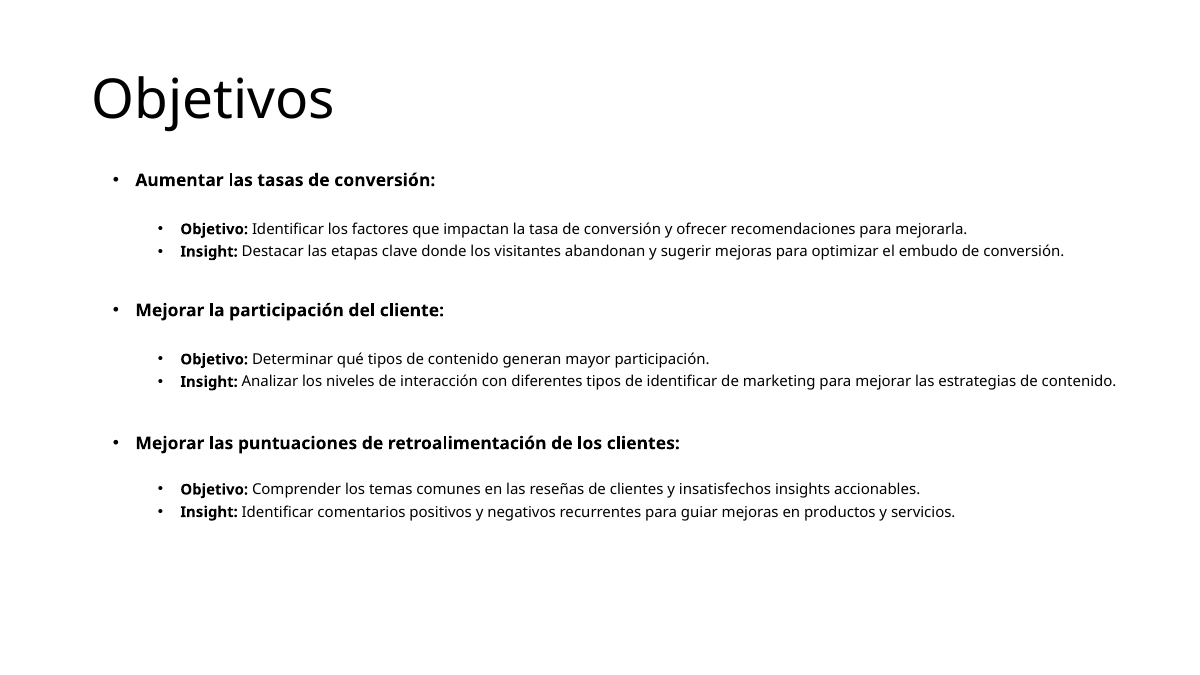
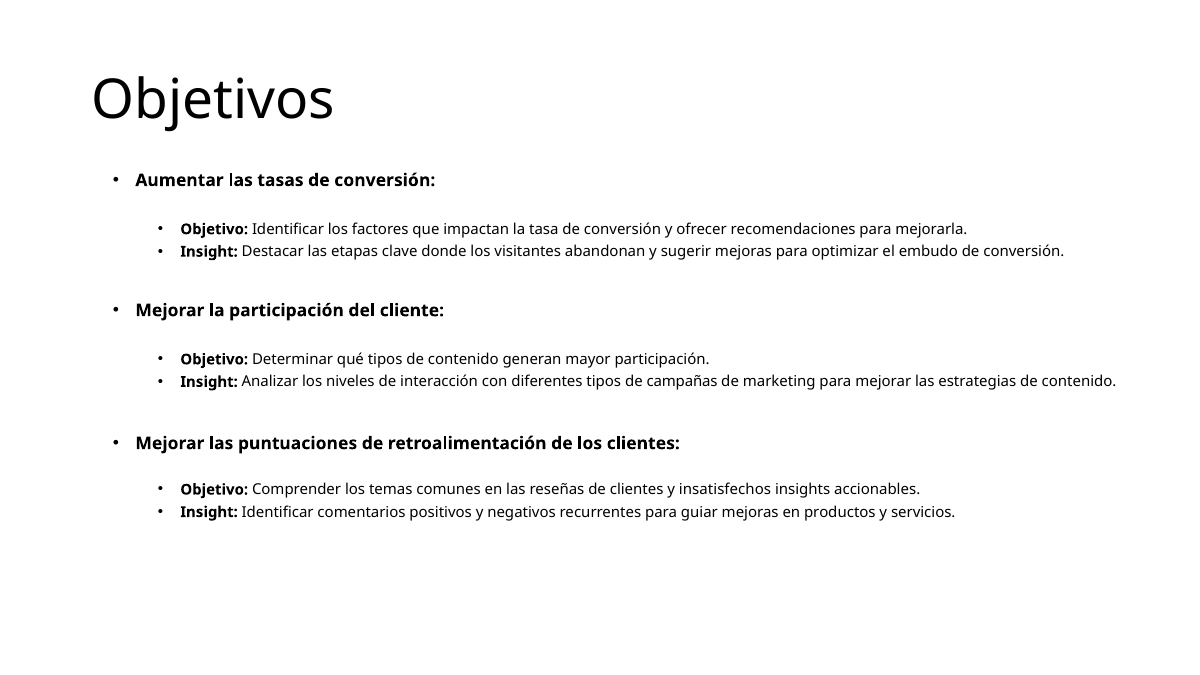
de identificar: identificar -> campañas (682, 382)
